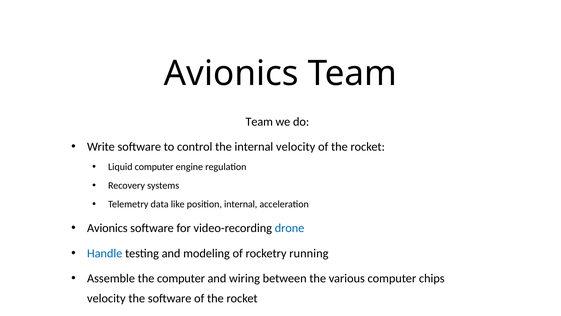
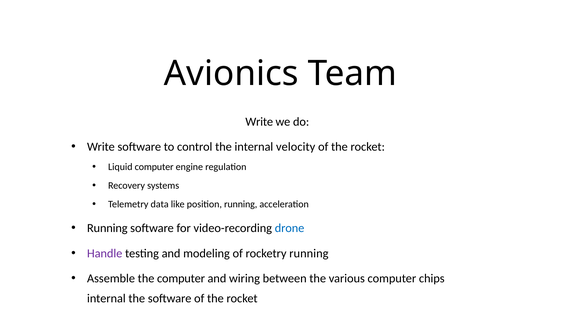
Team: Team -> Write (259, 122)
position internal: internal -> running (241, 204)
Avionics: Avionics -> Running (107, 228)
Handle colour: blue -> purple (105, 253)
velocity: velocity -> internal (106, 298)
